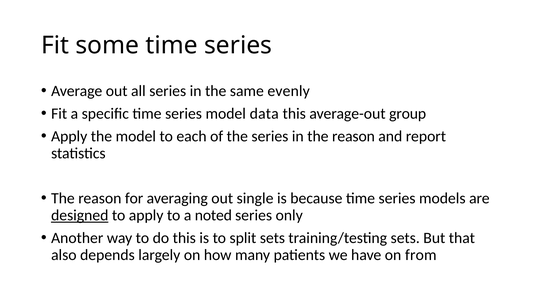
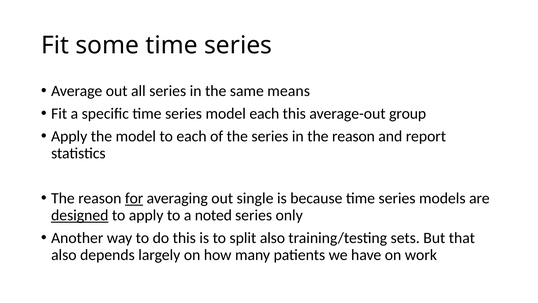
evenly: evenly -> means (289, 91)
model data: data -> each (264, 114)
for underline: none -> present (134, 198)
split sets: sets -> also (272, 238)
from: from -> work (421, 255)
